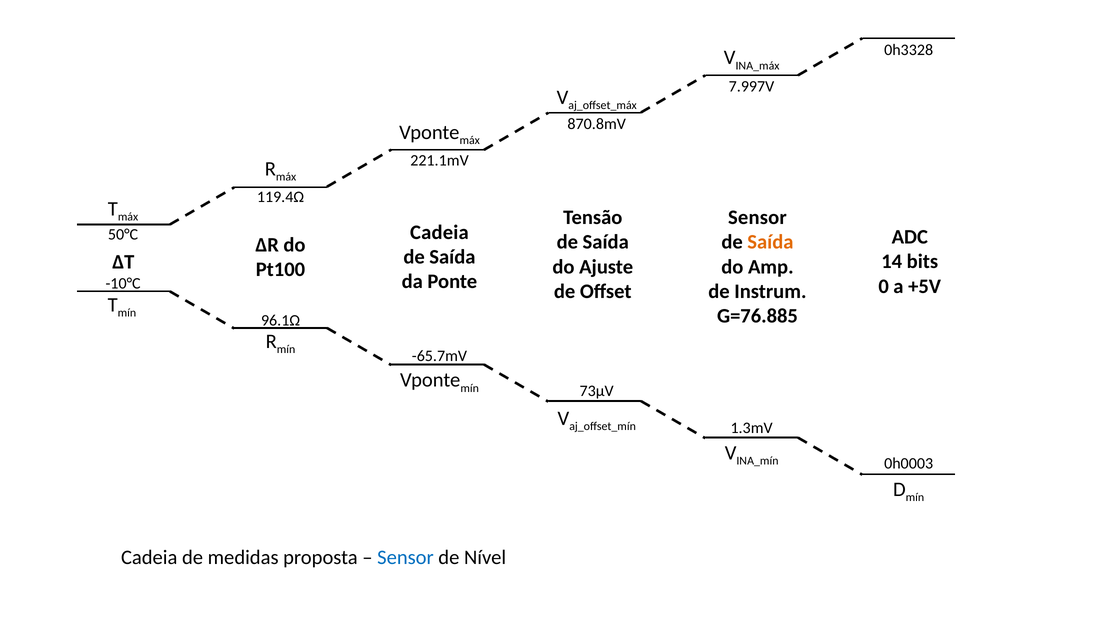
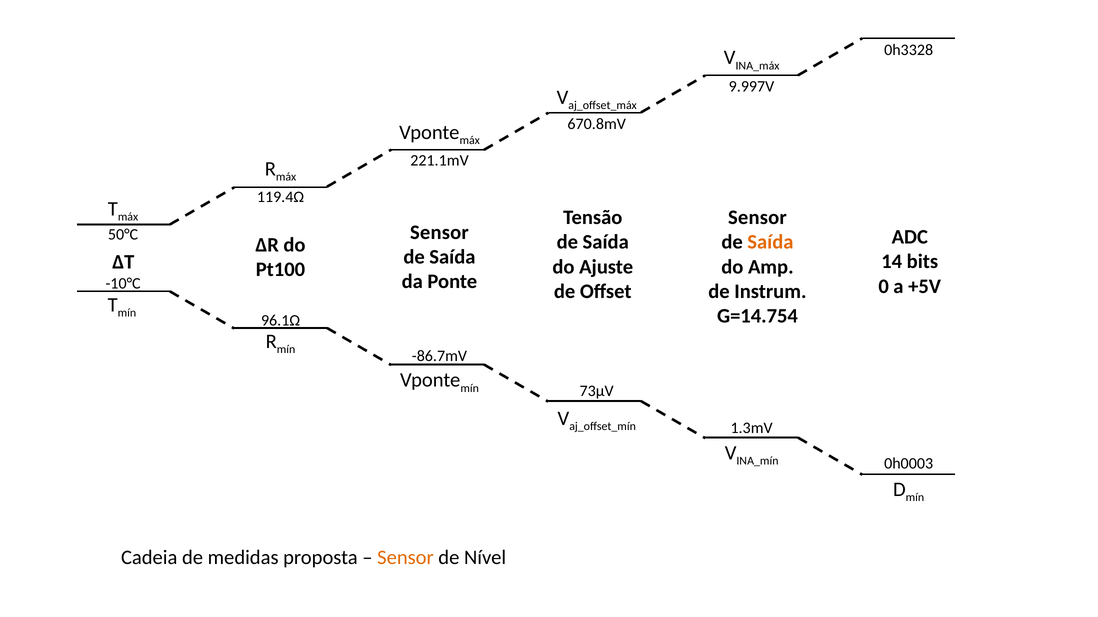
7.997V: 7.997V -> 9.997V (752, 87)
870.8mV: 870.8mV -> 670.8mV (597, 124)
Cadeia: Cadeia -> Sensor (439, 233)
G=76.885: G=76.885 -> G=14.754 (757, 317)
-65.7mV: -65.7mV -> -86.7mV (439, 356)
Sensor colour: blue -> orange (405, 558)
